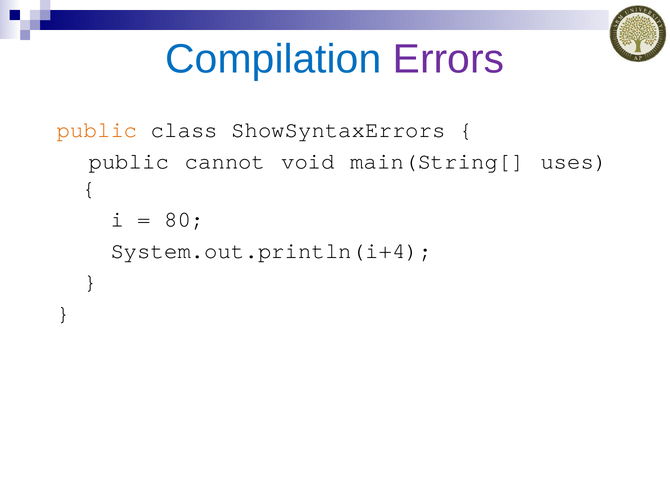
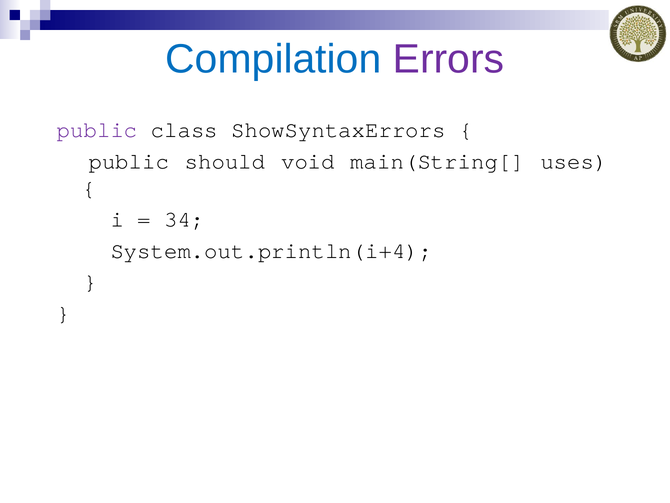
public colour: orange -> purple (97, 130)
cannot: cannot -> should (225, 161)
80: 80 -> 34 (184, 219)
